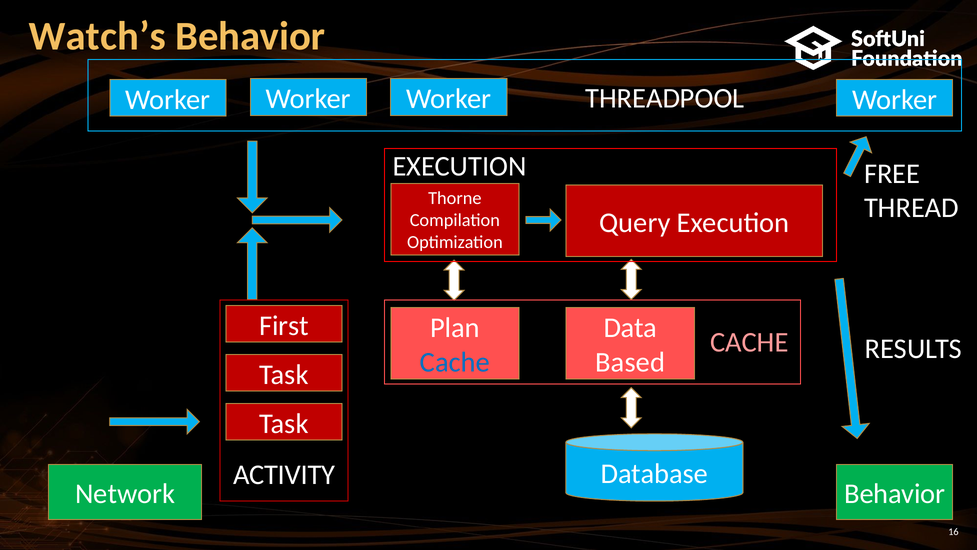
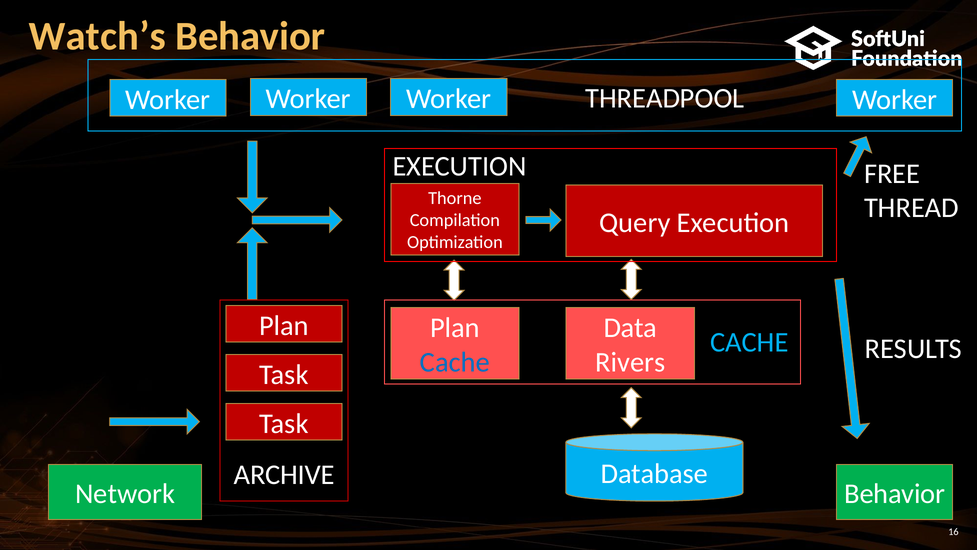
First: First -> Plan (284, 326)
CACHE colour: pink -> light blue (749, 342)
Based: Based -> Rivers (630, 362)
ACTIVITY: ACTIVITY -> ARCHIVE (284, 475)
